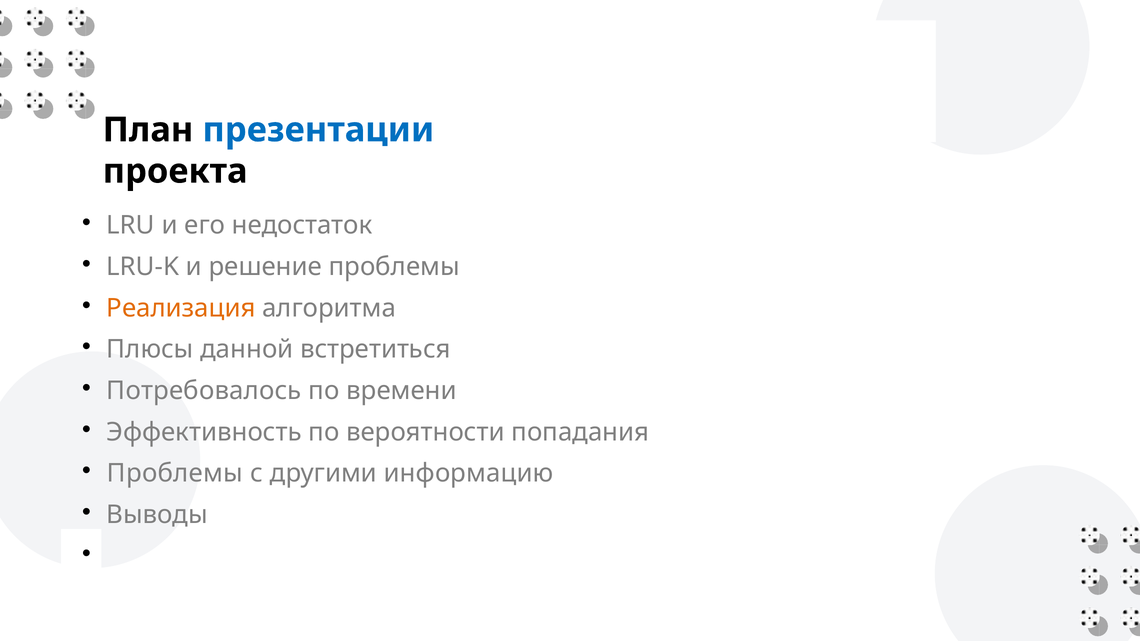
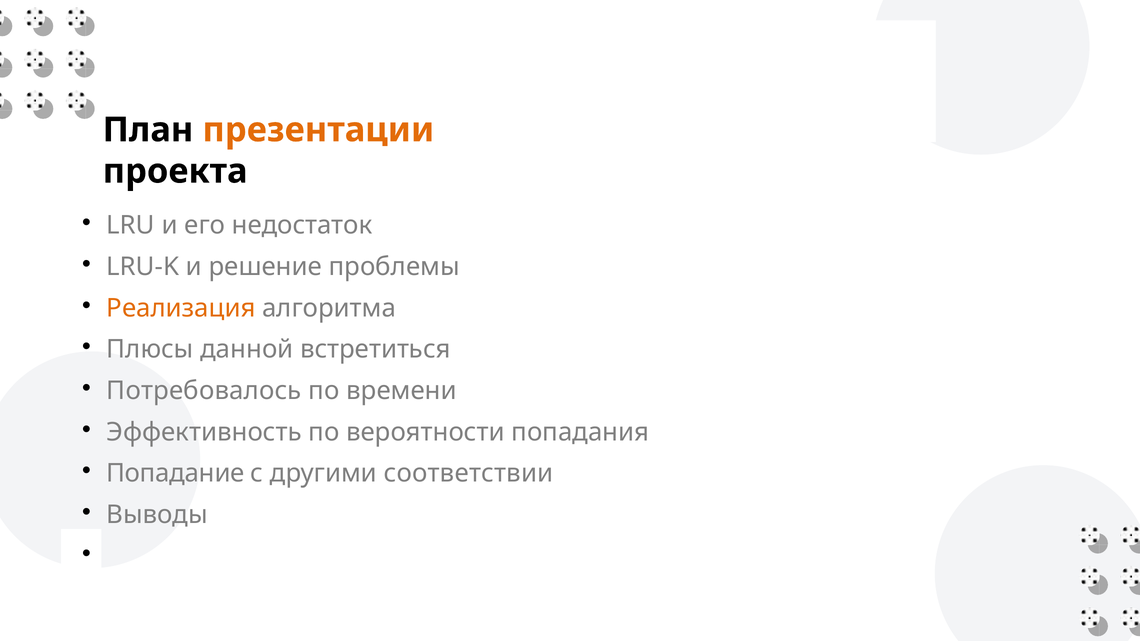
презентации colour: blue -> orange (318, 130)
Проблемы: Проблемы -> Попадание (175, 474)
информацию: информацию -> соответствии (469, 474)
